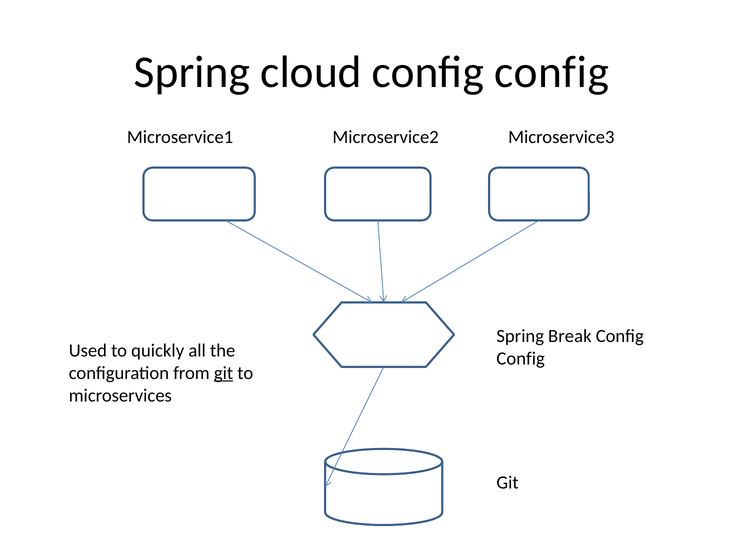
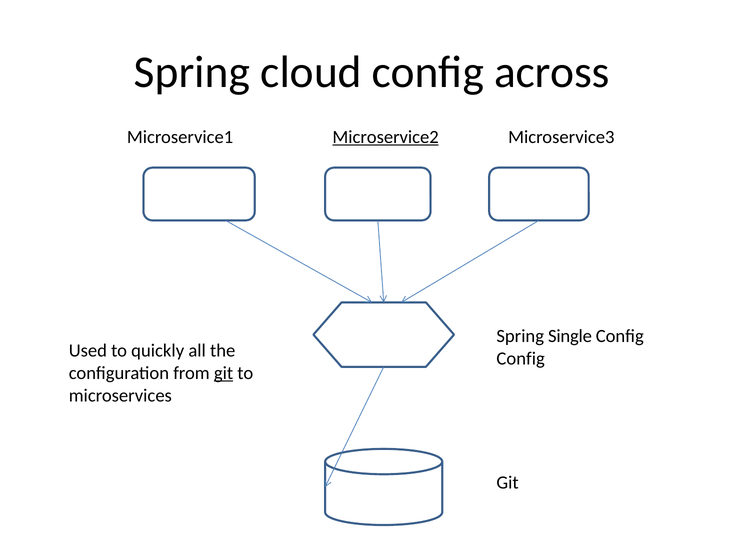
cloud config config: config -> across (552, 72)
Microservice2 underline: none -> present (386, 137)
Break: Break -> Single (570, 336)
